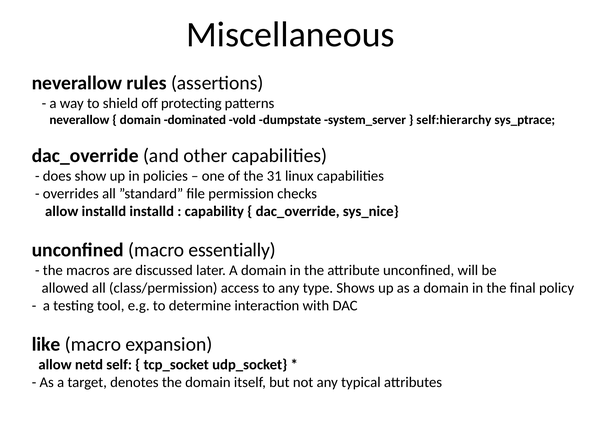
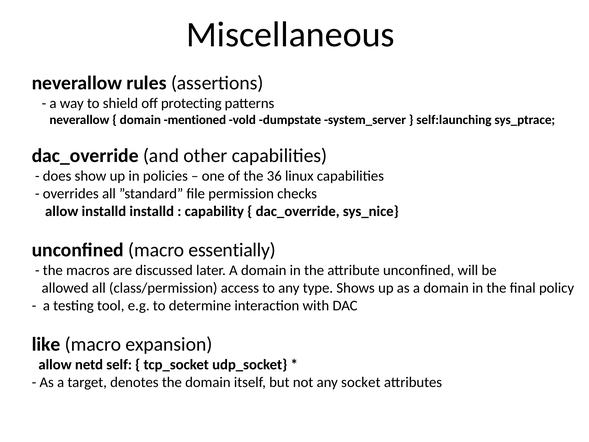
dominated: dominated -> mentioned (195, 120)
self:hierarchy: self:hierarchy -> self:launching (454, 120)
31: 31 -> 36 (274, 176)
typical: typical -> socket (361, 382)
